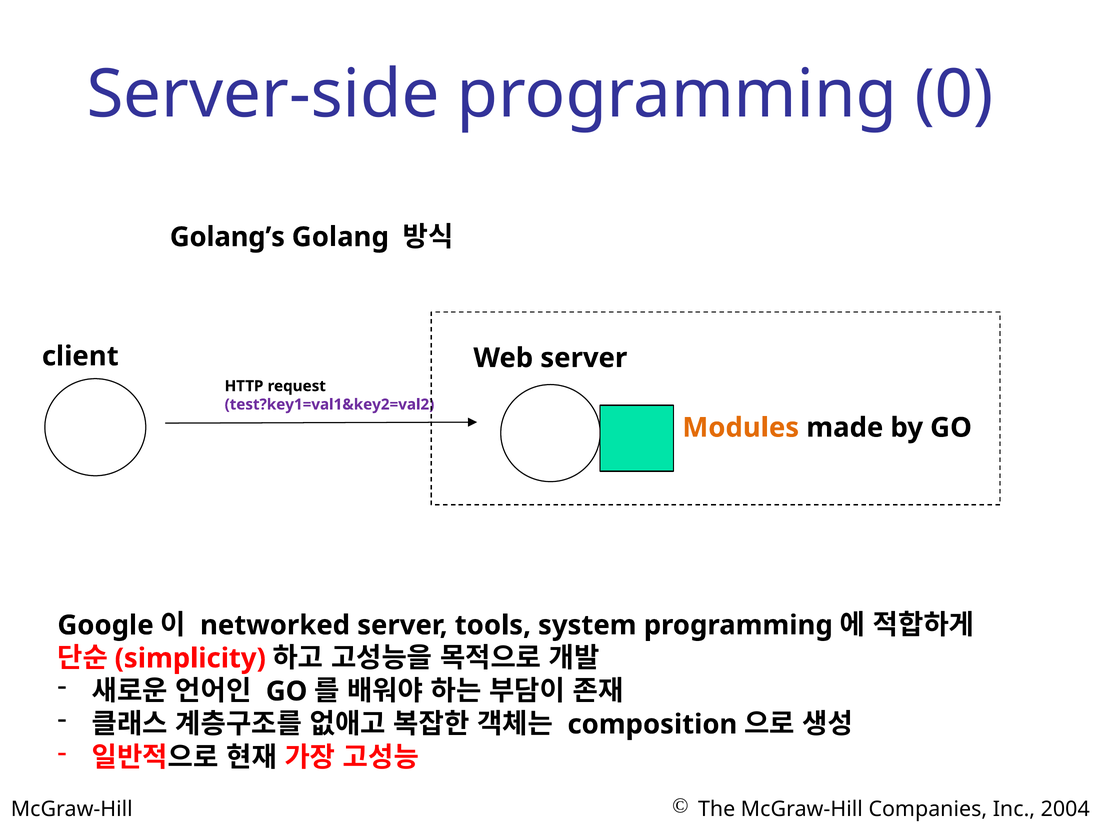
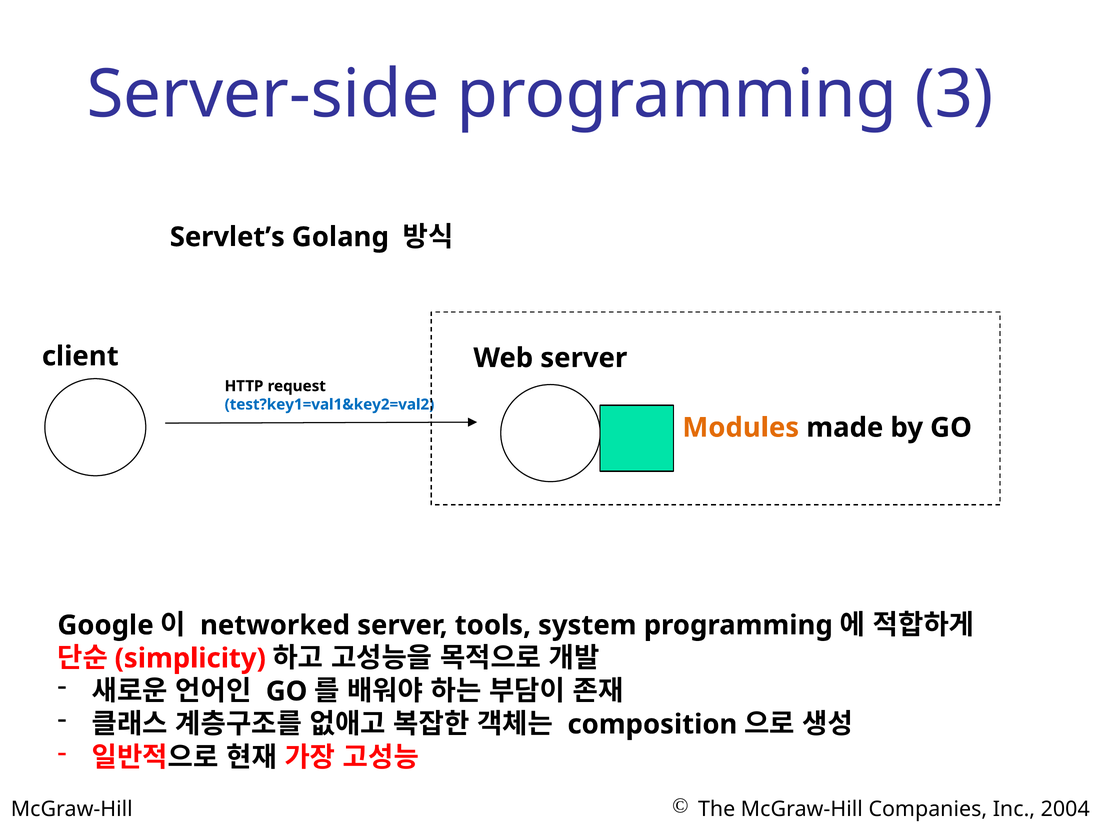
0: 0 -> 3 (954, 94)
Golang’s: Golang’s -> Servlet’s (227, 237)
test?key1=val1&key2=val2 colour: purple -> blue (329, 404)
